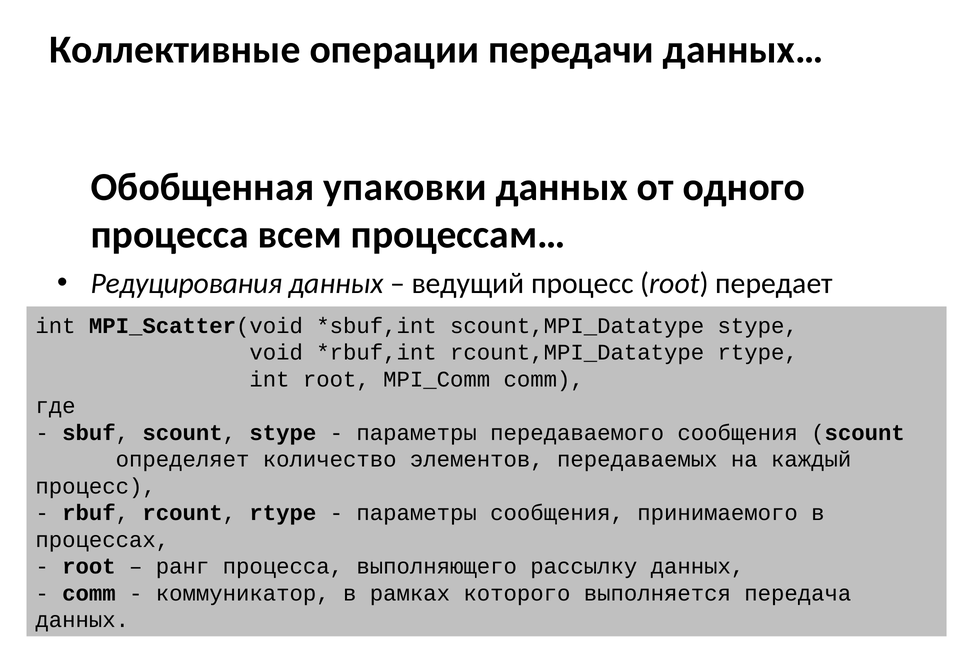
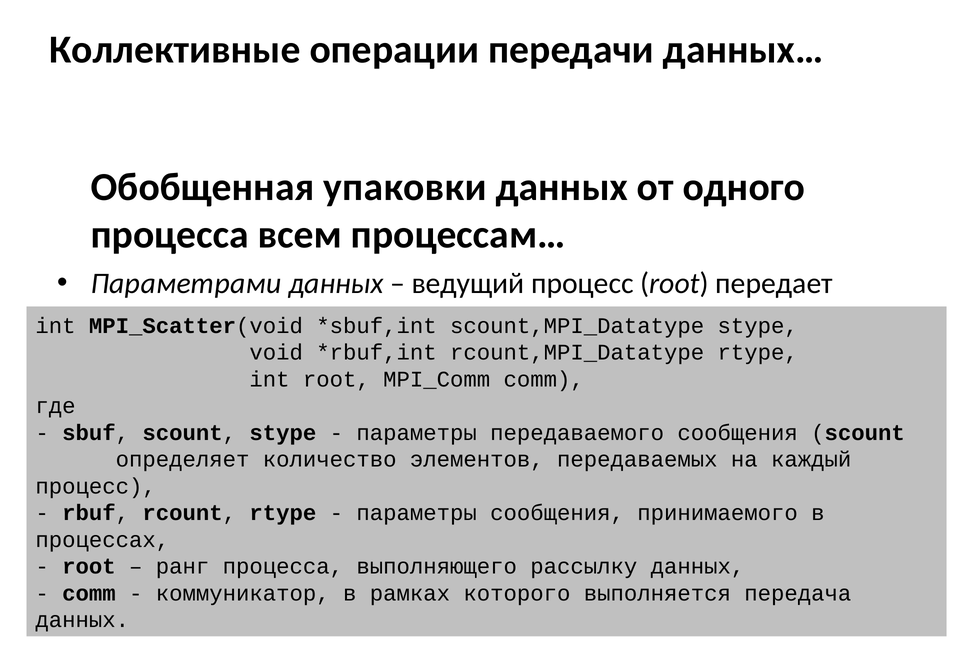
Редуцирования: Редуцирования -> Параметрами (186, 283)
